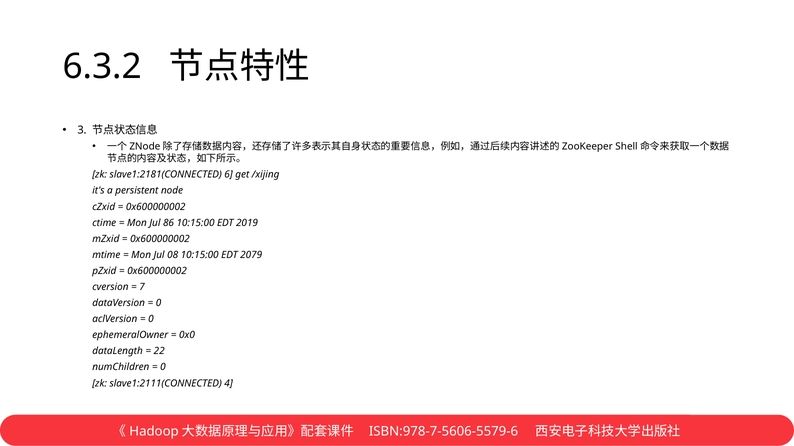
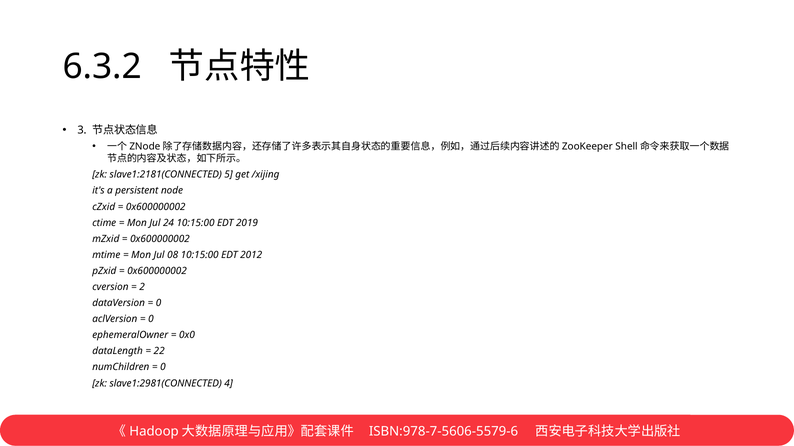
6: 6 -> 5 (229, 175)
86: 86 -> 24 (168, 223)
2079: 2079 -> 2012 (251, 255)
7: 7 -> 2 (142, 287)
slave1:2111(CONNECTED: slave1:2111(CONNECTED -> slave1:2981(CONNECTED (166, 384)
